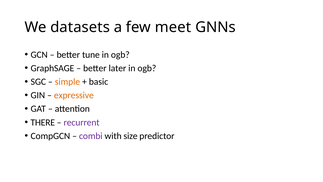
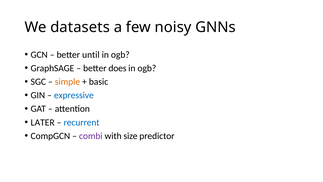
meet: meet -> noisy (173, 27)
tune: tune -> until (91, 55)
later: later -> does (117, 68)
expressive colour: orange -> blue (74, 95)
THERE: THERE -> LATER (43, 122)
recurrent colour: purple -> blue (82, 122)
